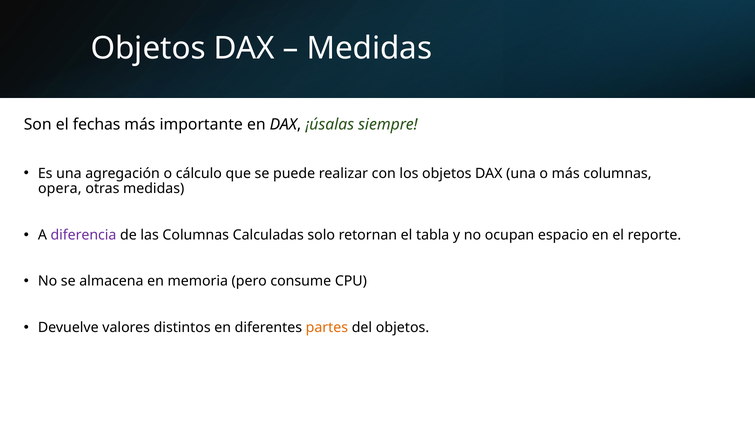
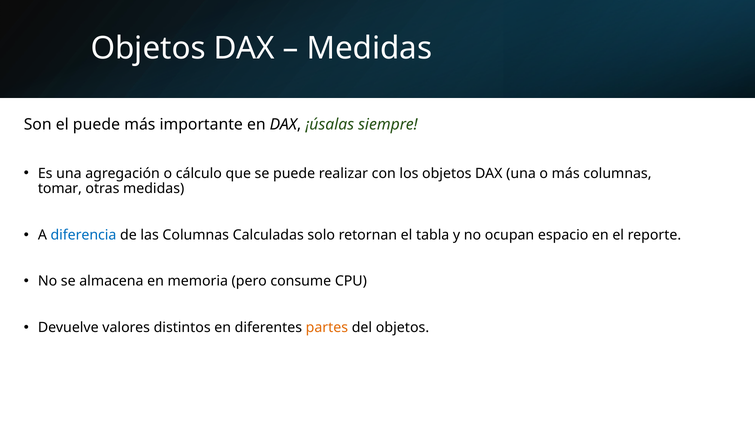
el fechas: fechas -> puede (96, 124)
opera: opera -> tomar (60, 188)
diferencia colour: purple -> blue (83, 235)
